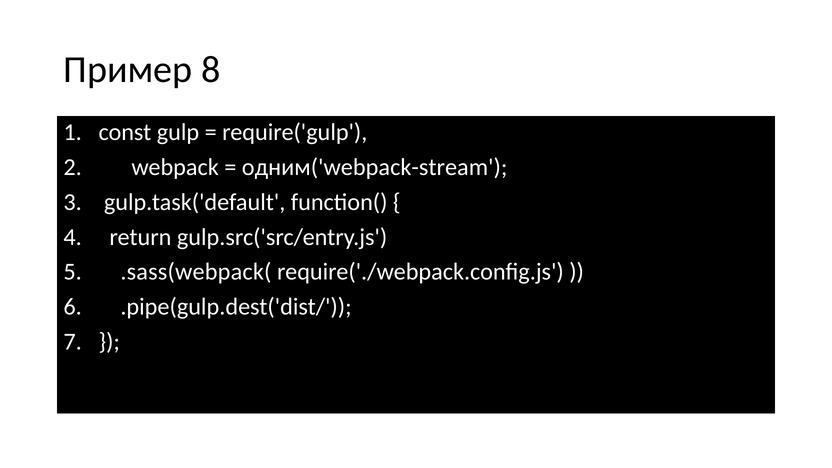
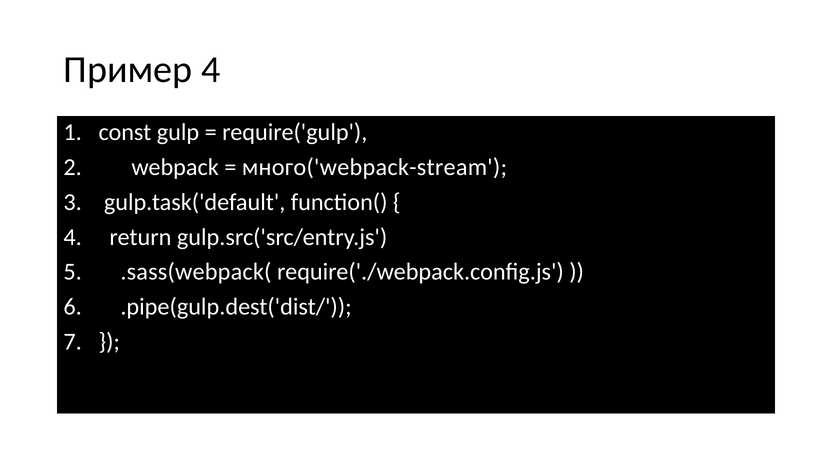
Пример 8: 8 -> 4 (211, 70)
одним('webpack-stream: одним('webpack-stream -> много('webpack-stream (374, 167)
